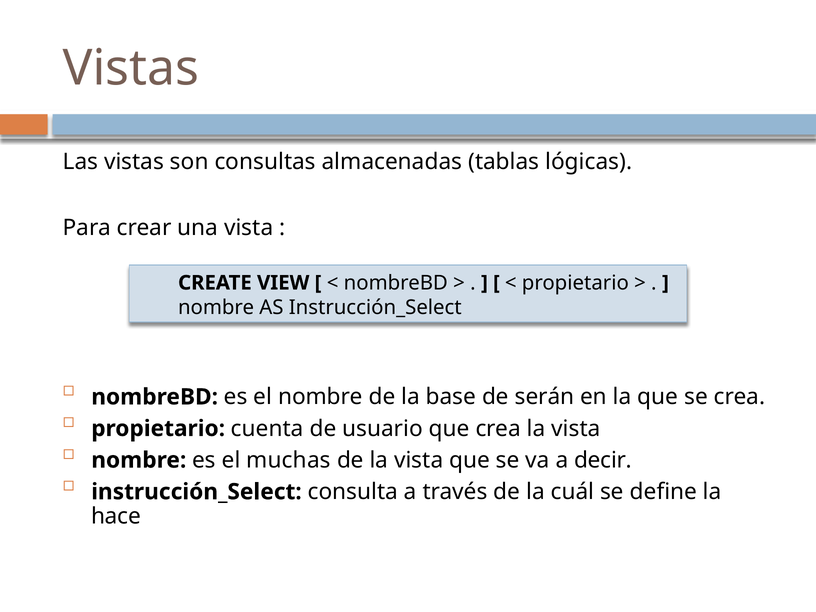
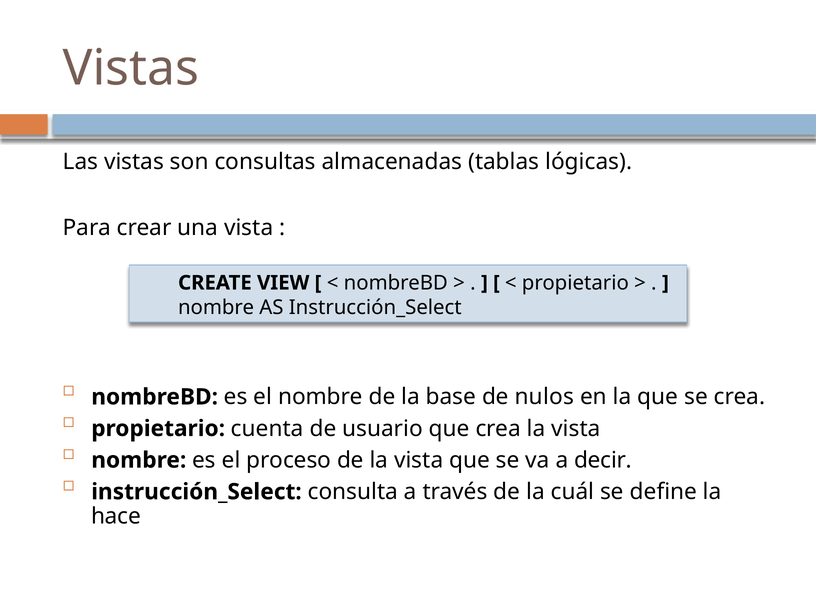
serán: serán -> nulos (544, 397)
muchas: muchas -> proceso (289, 460)
